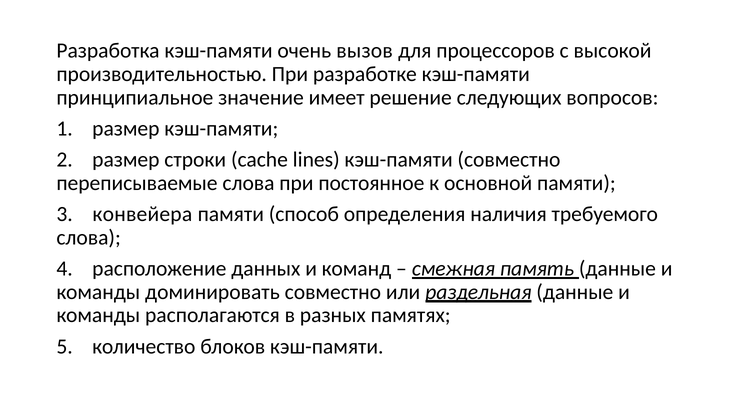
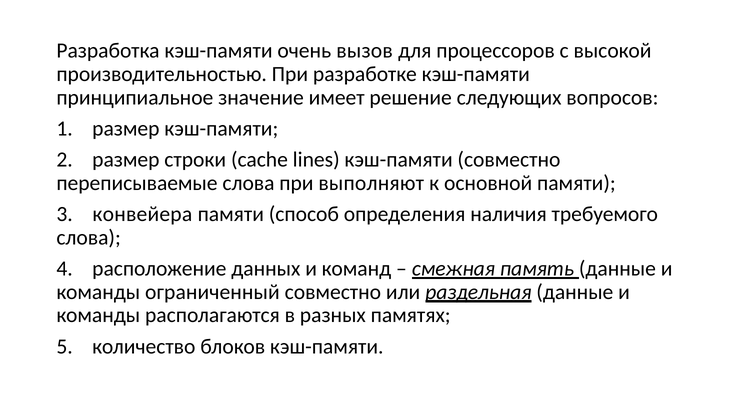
постоянное: постоянное -> выполняют (371, 183)
доминировать: доминировать -> ограниченный (212, 291)
